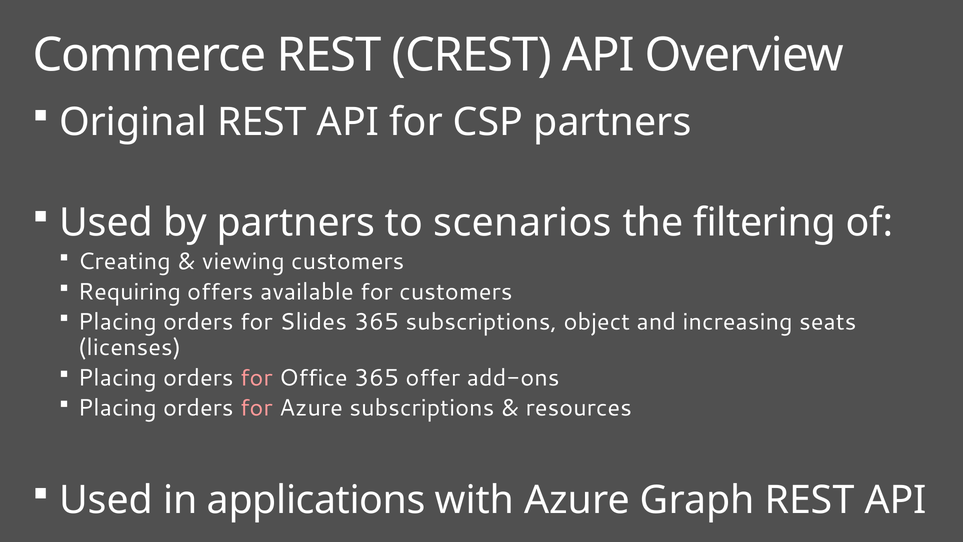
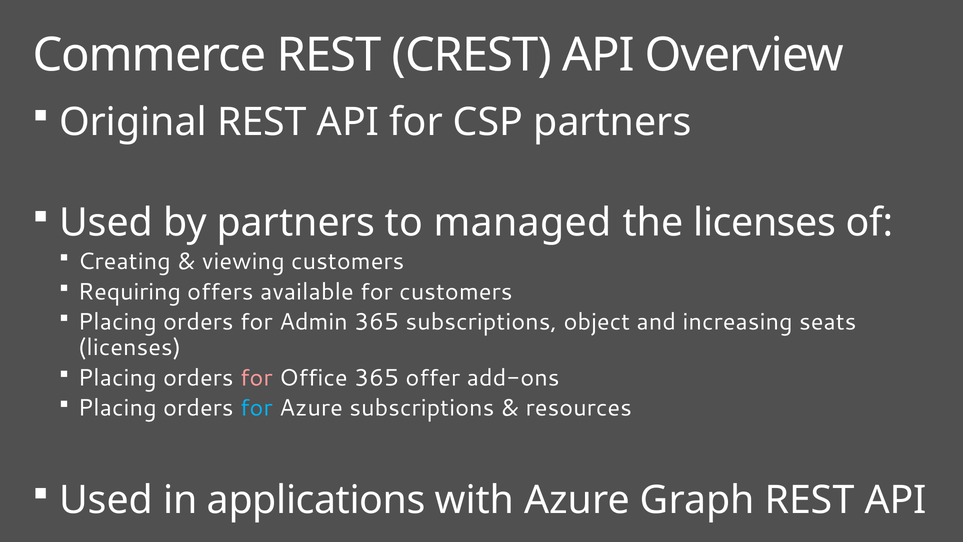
scenarios: scenarios -> managed (523, 223)
the filtering: filtering -> licenses (765, 223)
Slides: Slides -> Admin (313, 322)
for colour: pink -> light blue (256, 408)
